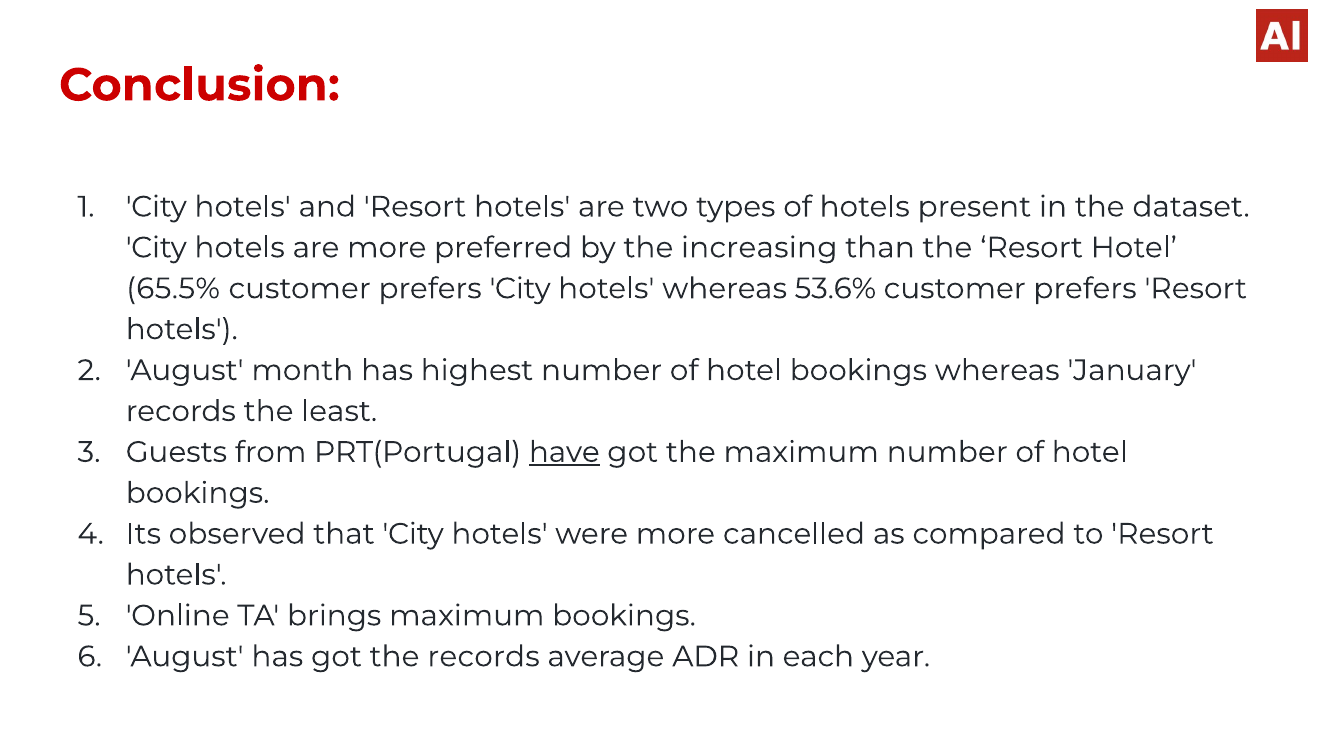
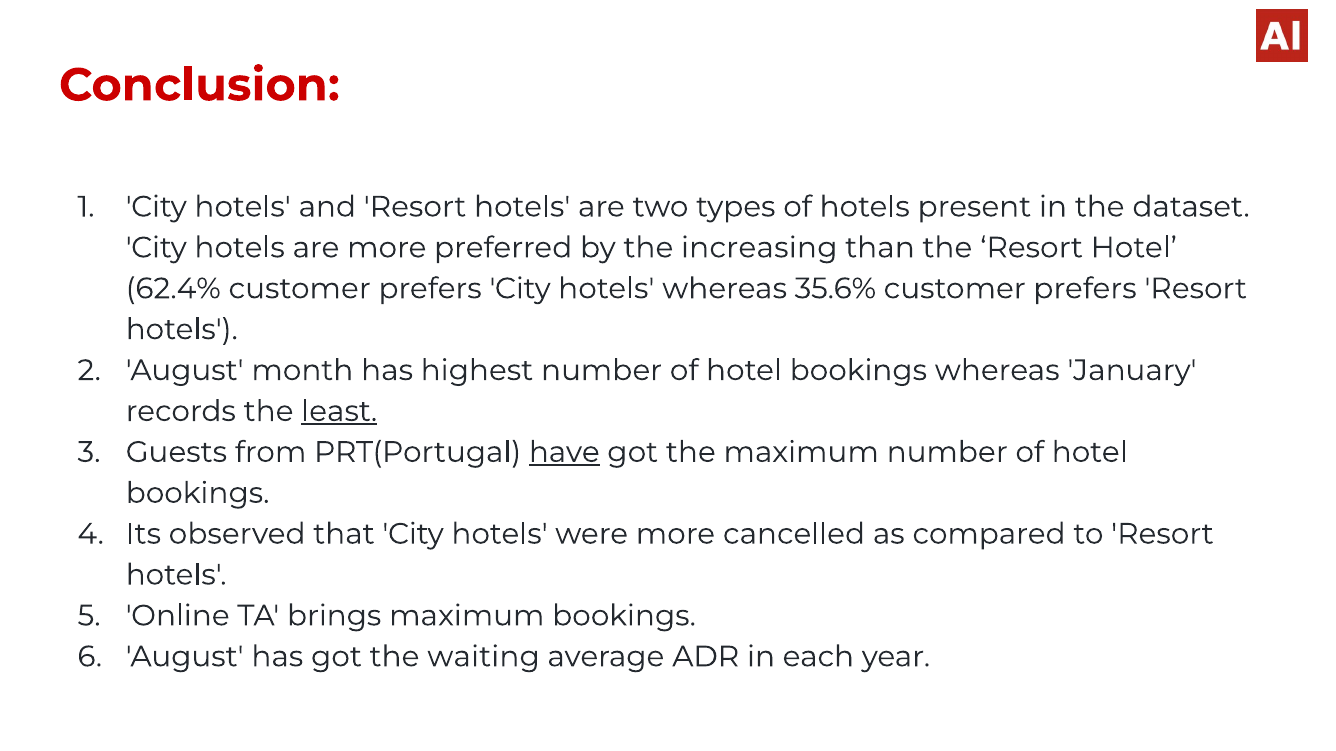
65.5%: 65.5% -> 62.4% (173, 289)
53.6%: 53.6% -> 35.6% (835, 289)
least underline: none -> present (339, 412)
the records: records -> waiting (484, 657)
